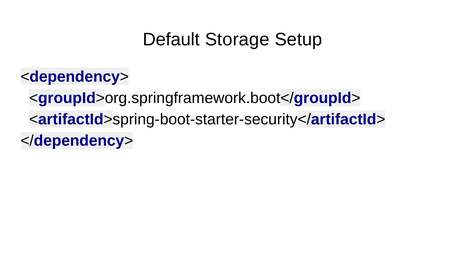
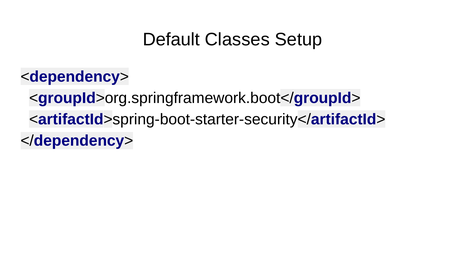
Storage: Storage -> Classes (237, 39)
